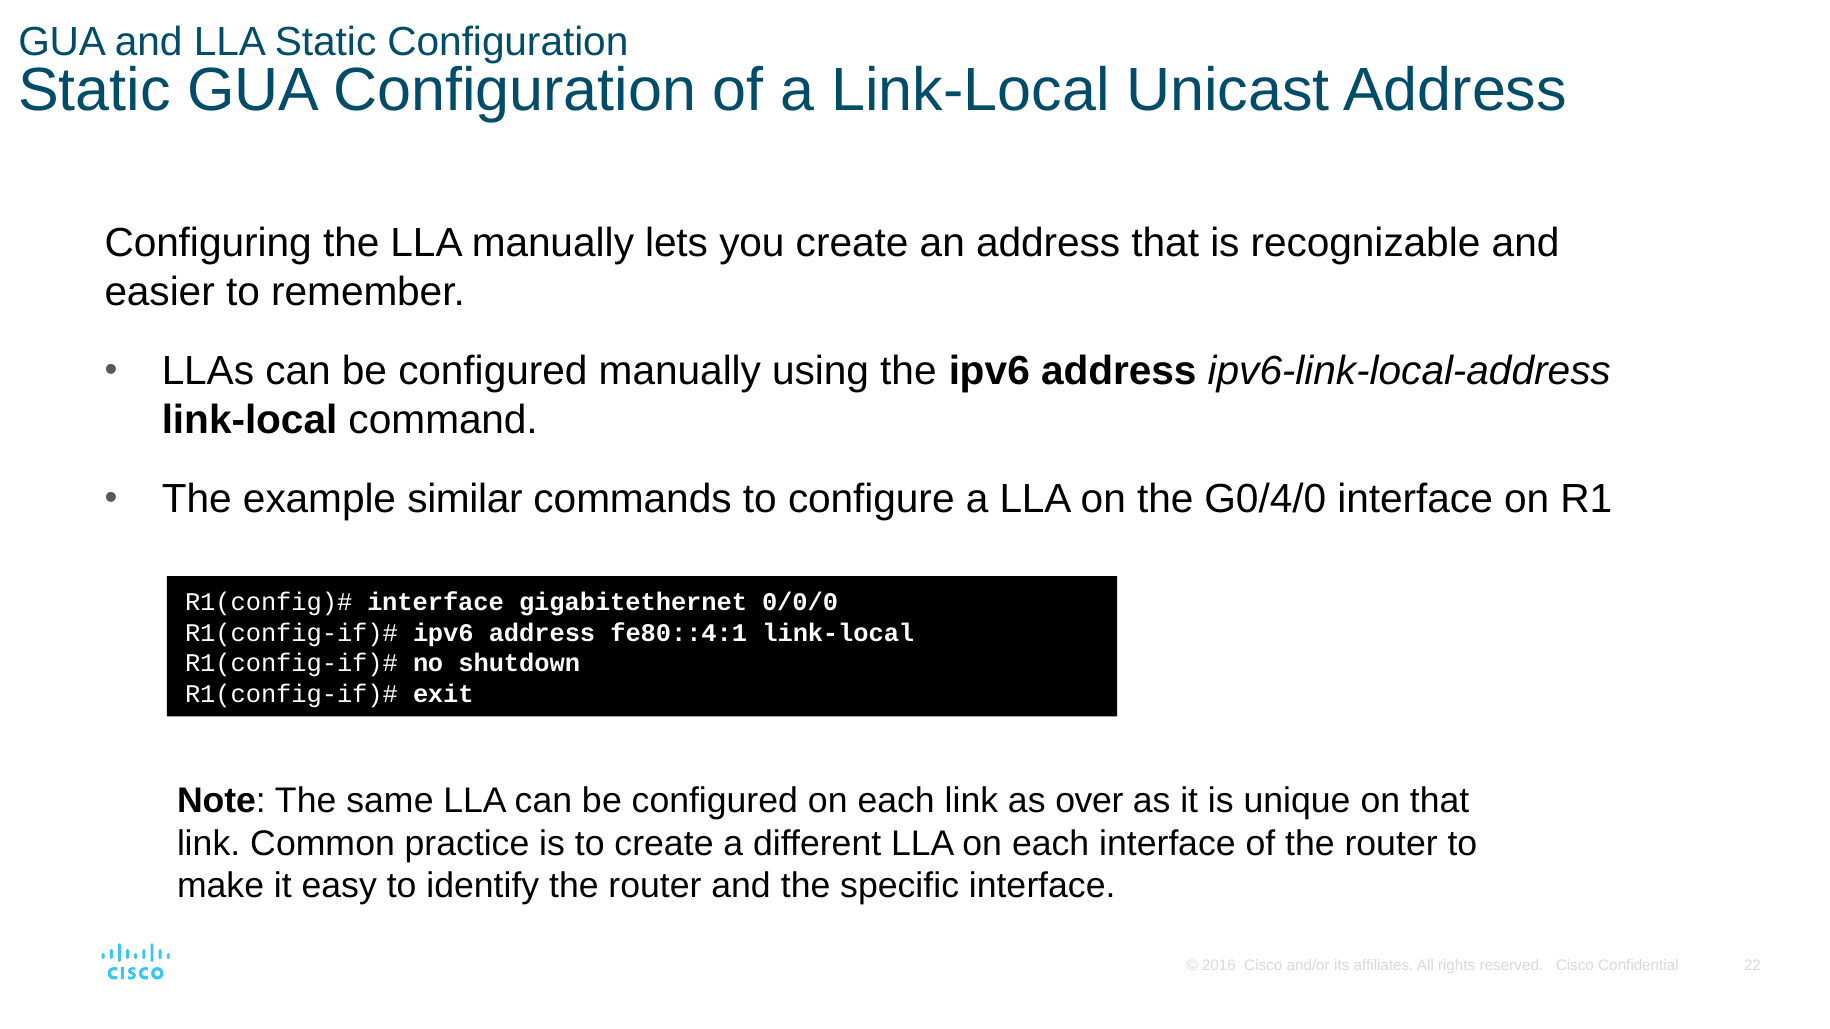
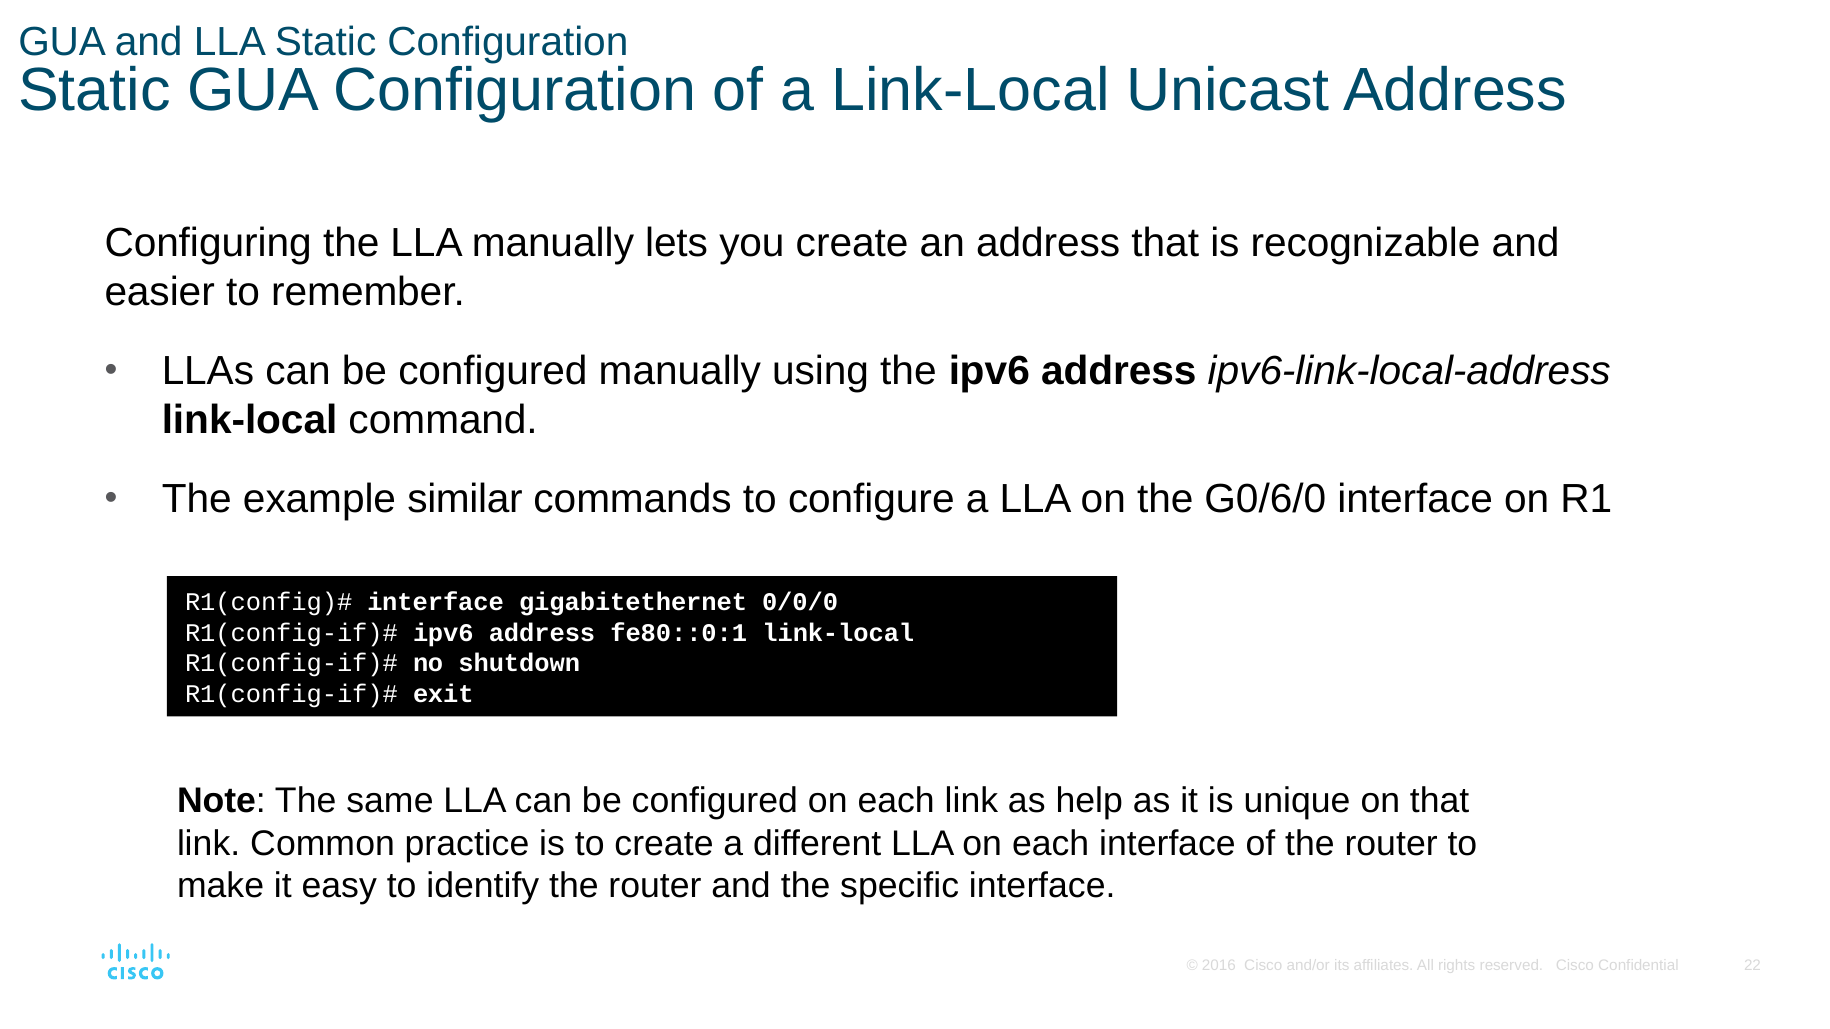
G0/4/0: G0/4/0 -> G0/6/0 (1265, 500)
fe80::4:1: fe80::4:1 -> fe80::0:1 (679, 633)
over: over -> help (1089, 801)
